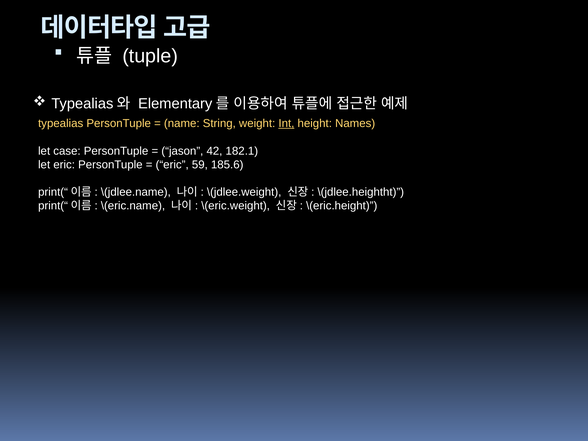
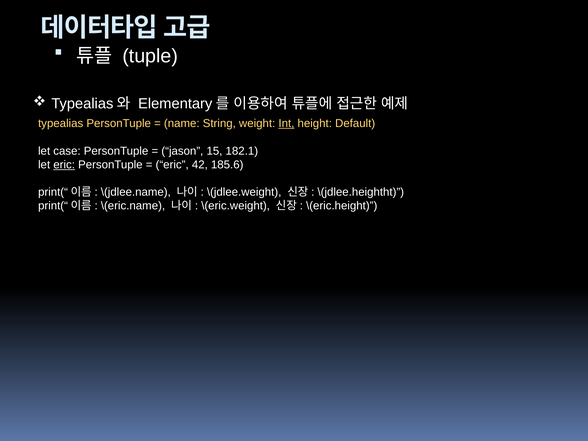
Names: Names -> Default (355, 124)
42: 42 -> 15 (214, 151)
eric underline: none -> present (64, 165)
59: 59 -> 42 (200, 165)
